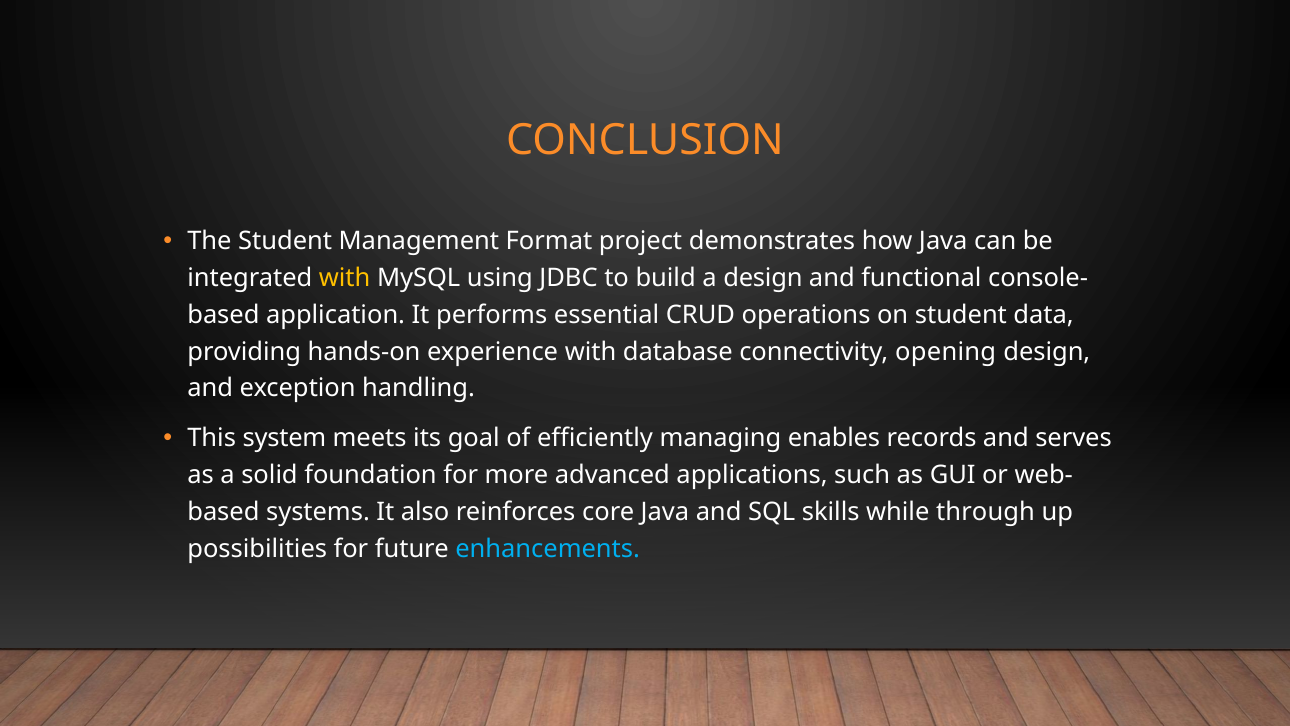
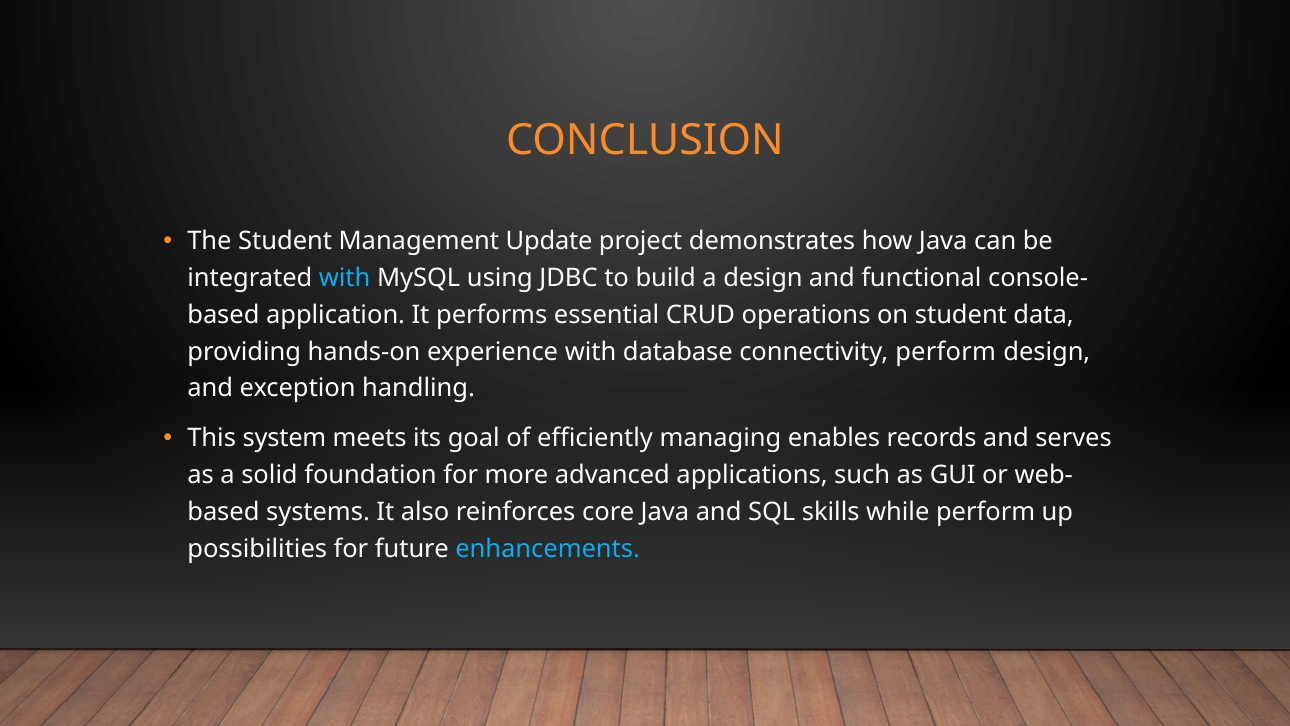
Format: Format -> Update (549, 241)
with colour: yellow -> light blue (345, 278)
connectivity opening: opening -> perform (946, 351)
while through: through -> perform (986, 512)
